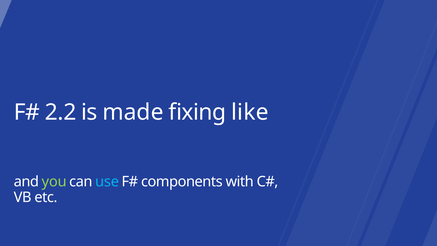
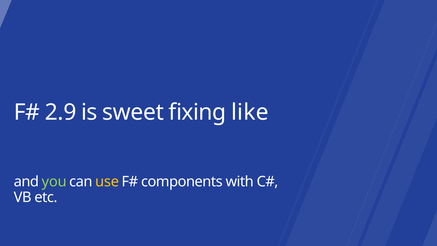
2.2: 2.2 -> 2.9 (61, 112)
made: made -> sweet (133, 112)
use colour: light blue -> yellow (107, 182)
